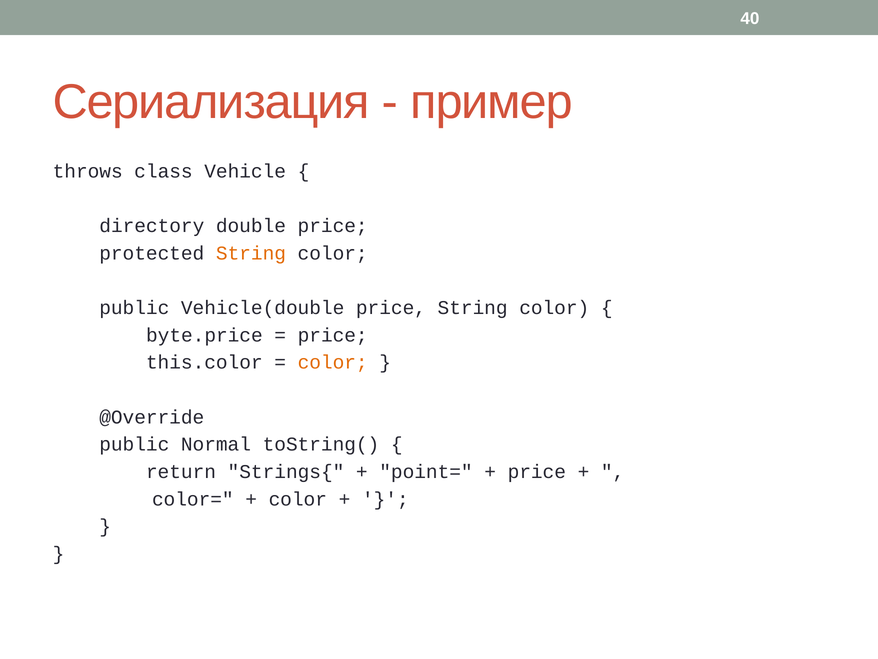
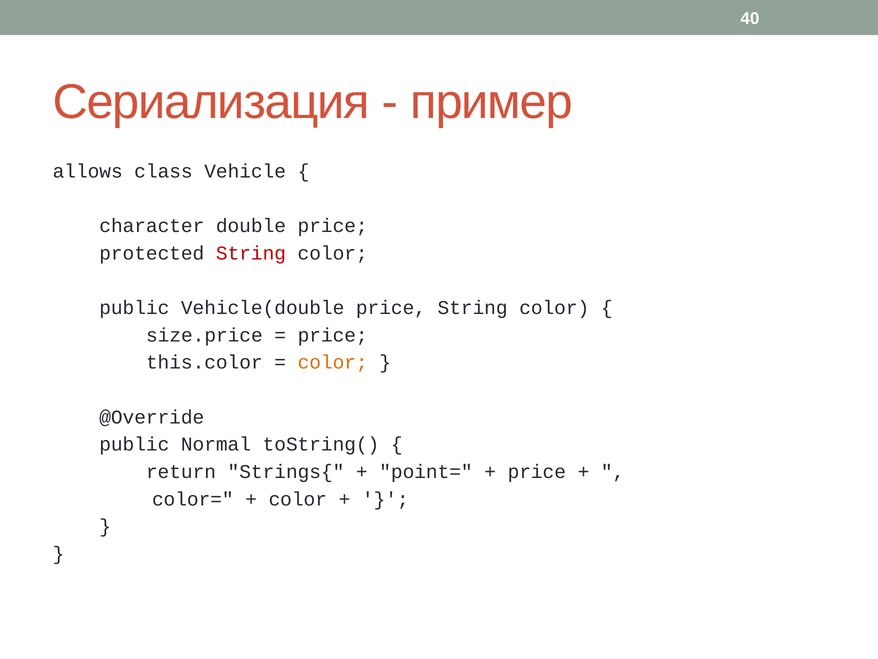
throws: throws -> allows (88, 171)
directory: directory -> character (152, 226)
String colour: orange -> red (251, 253)
byte.price: byte.price -> size.price (204, 335)
